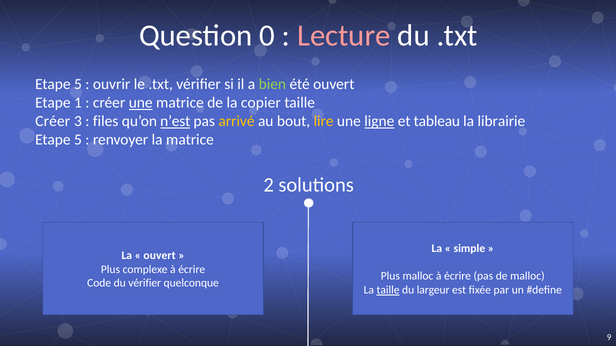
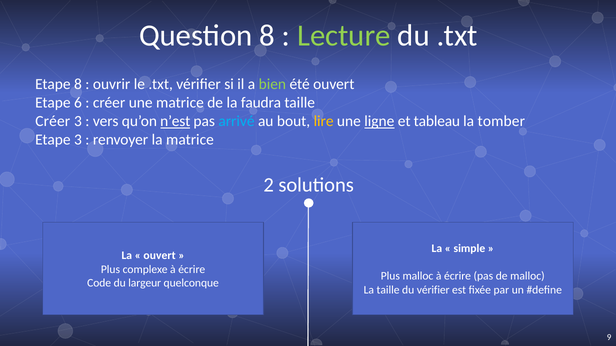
Question 0: 0 -> 8 (267, 36)
Lecture colour: pink -> light green (344, 36)
5: 5 -> 8 (78, 85)
1: 1 -> 6 (78, 103)
une underline: present -> none (141, 103)
copier: copier -> faudra (261, 103)
files: files -> vers (106, 121)
arrivé colour: yellow -> light blue (236, 121)
librairie: librairie -> tomber (501, 121)
5: 5 -> 3 (78, 140)
du vérifier: vérifier -> largeur (145, 284)
taille underline: present -> none (388, 290)
du largeur: largeur -> vérifier (433, 290)
